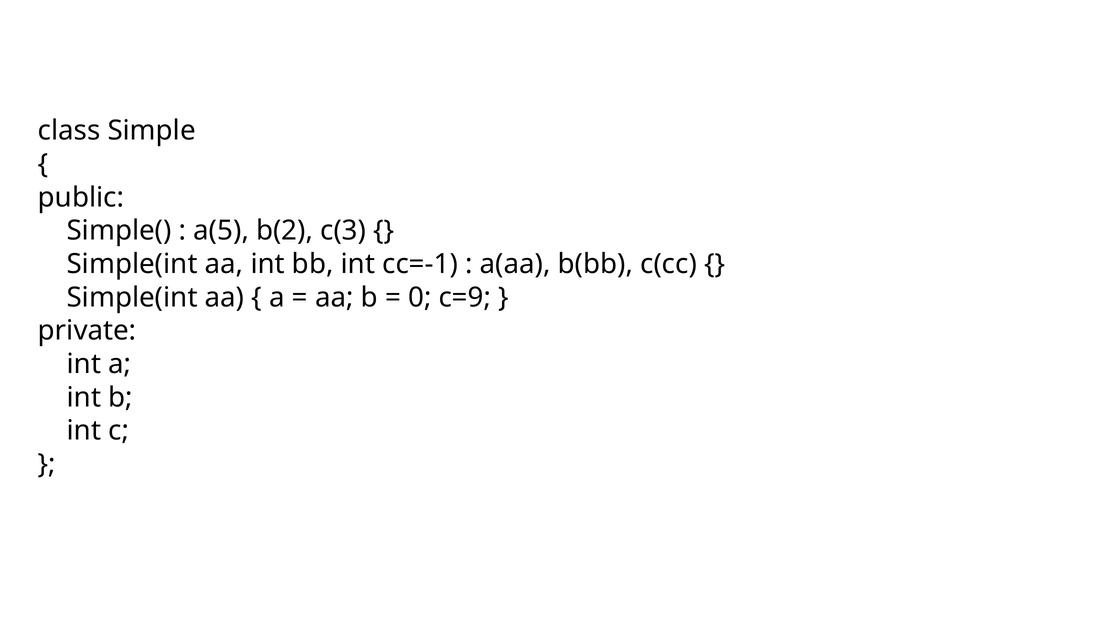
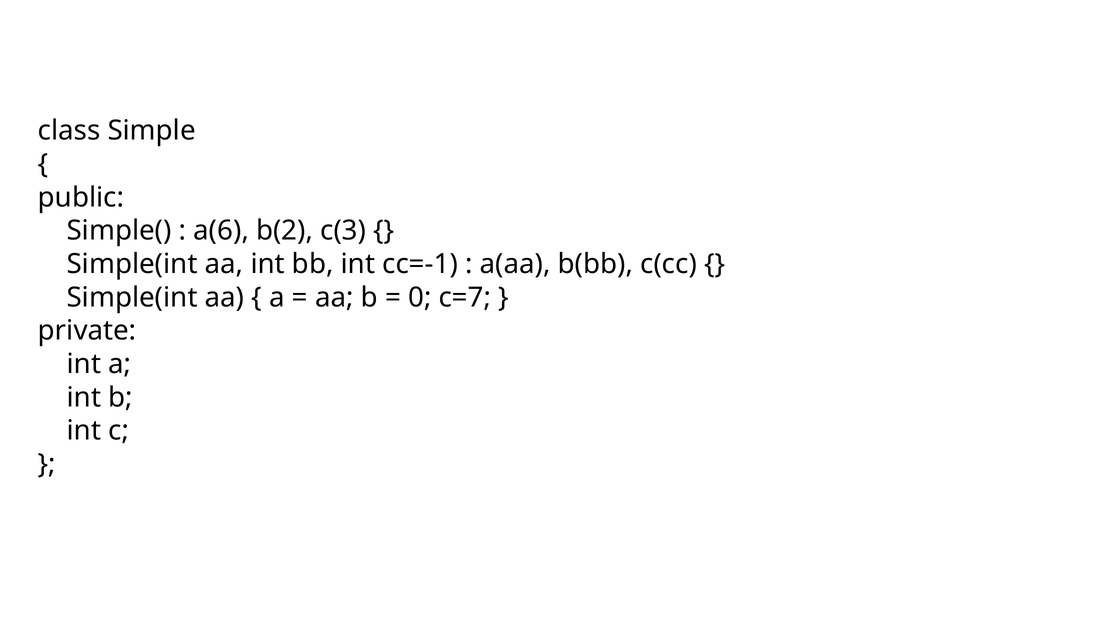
a(5: a(5 -> a(6 (221, 231)
c=9: c=9 -> c=7 (465, 297)
